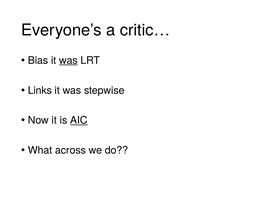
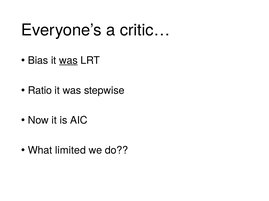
Links: Links -> Ratio (40, 91)
AIC underline: present -> none (79, 121)
across: across -> limited (70, 151)
